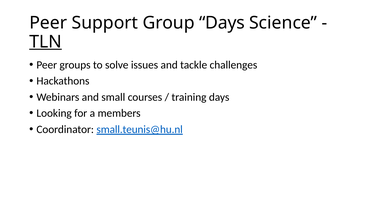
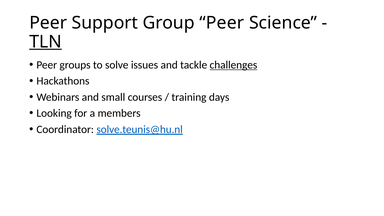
Group Days: Days -> Peer (222, 23)
challenges underline: none -> present (233, 65)
small.teunis@hu.nl: small.teunis@hu.nl -> solve.teunis@hu.nl (140, 129)
